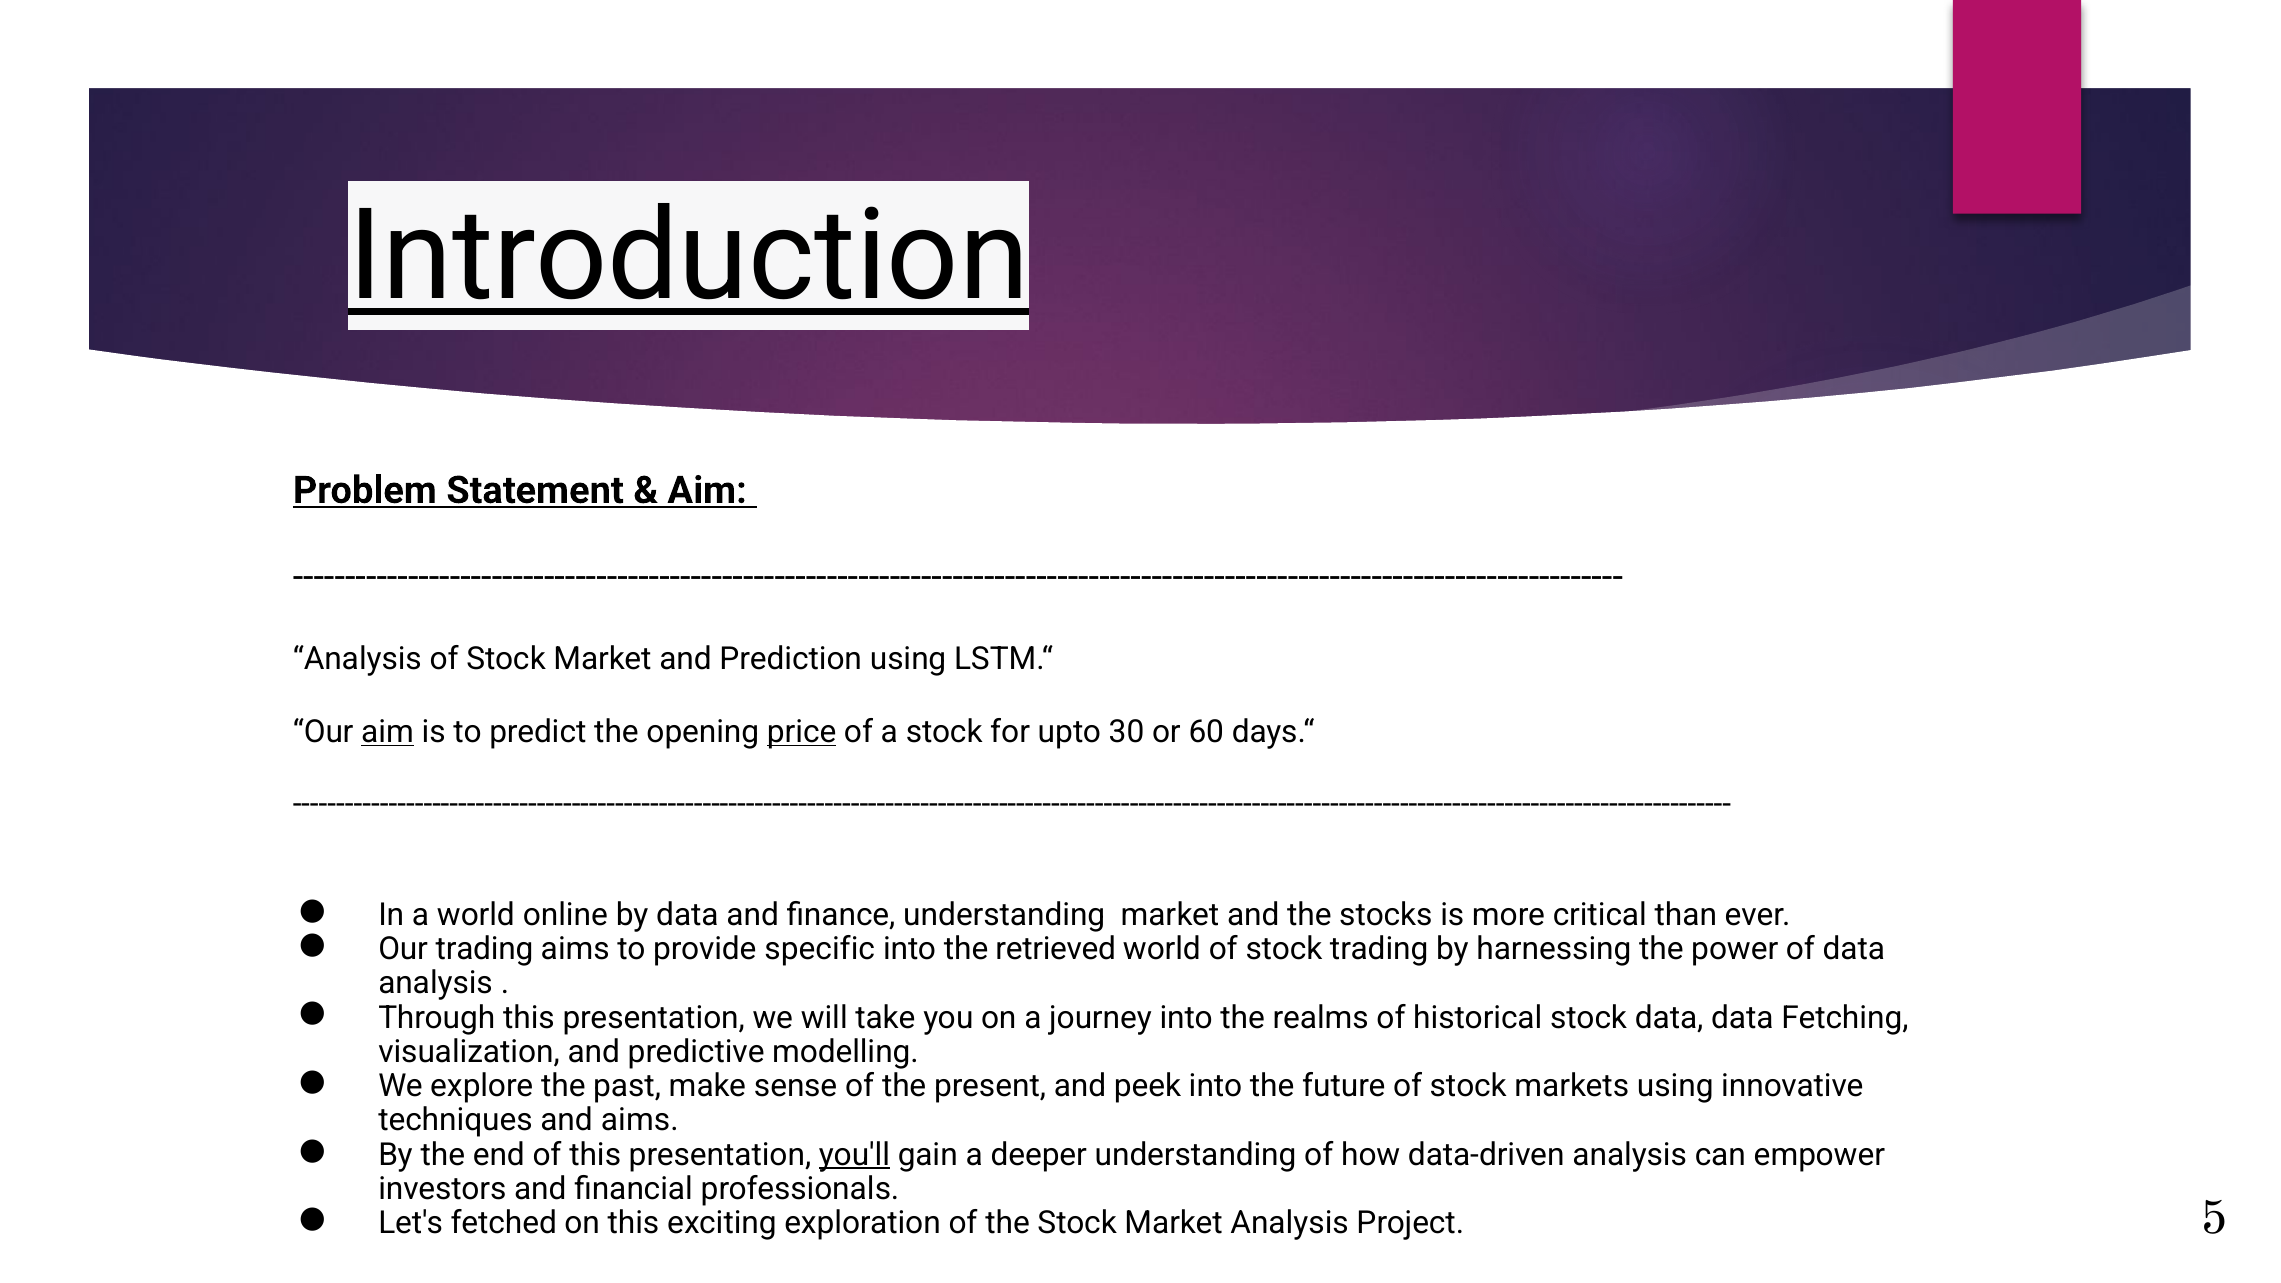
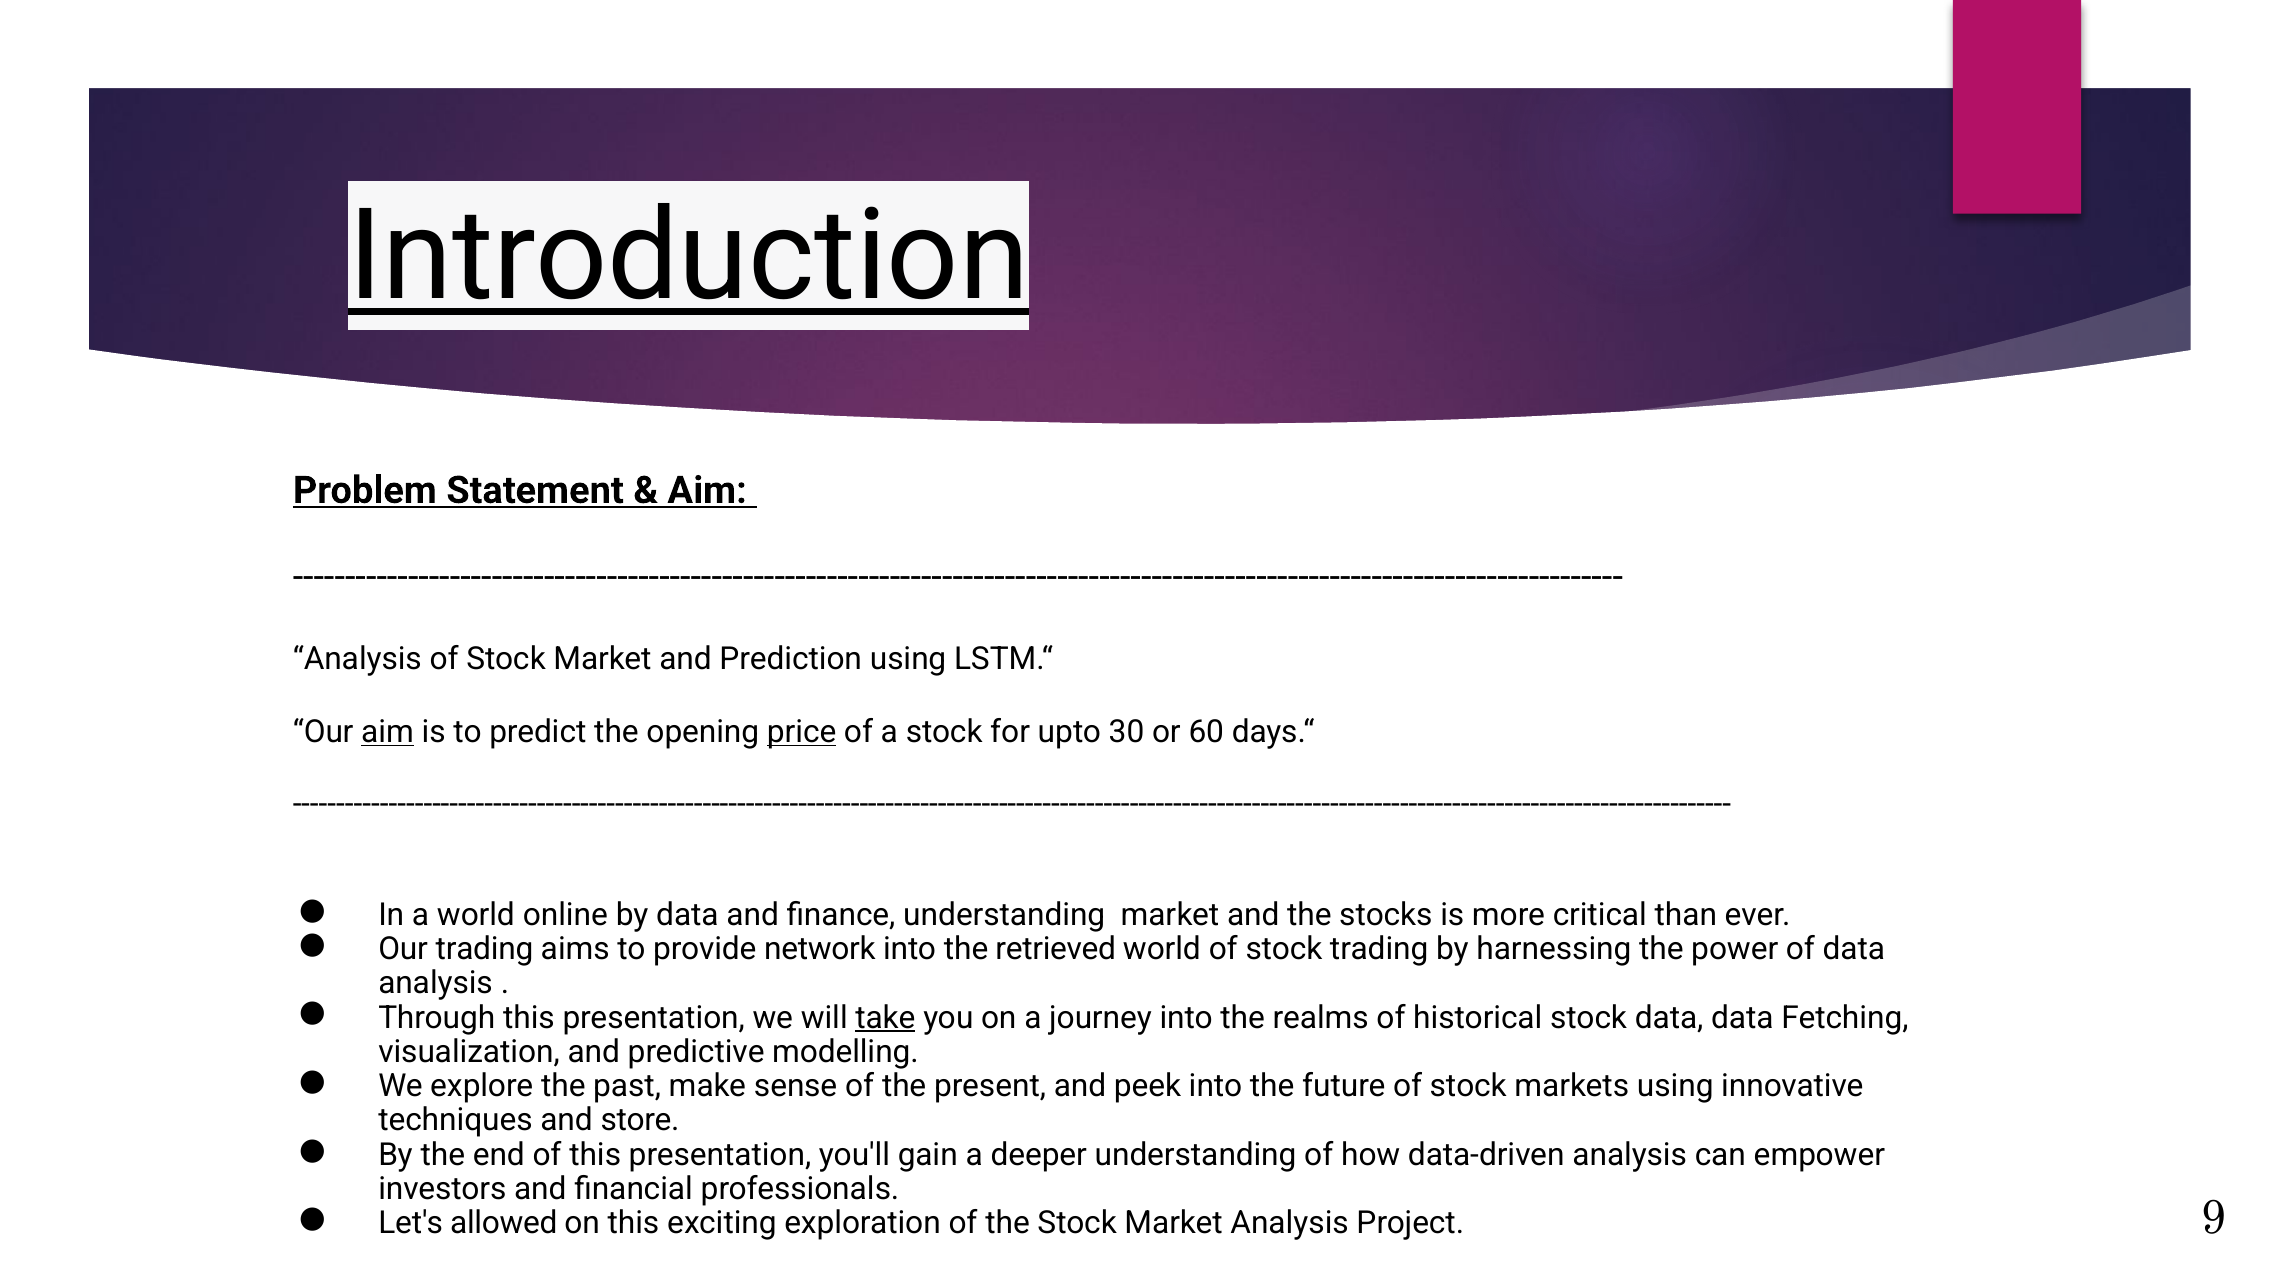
specific: specific -> network (820, 949)
take underline: none -> present (885, 1018)
and aims: aims -> store (640, 1121)
you'll underline: present -> none (854, 1155)
fetched: fetched -> allowed (504, 1224)
5: 5 -> 9 (2214, 1218)
